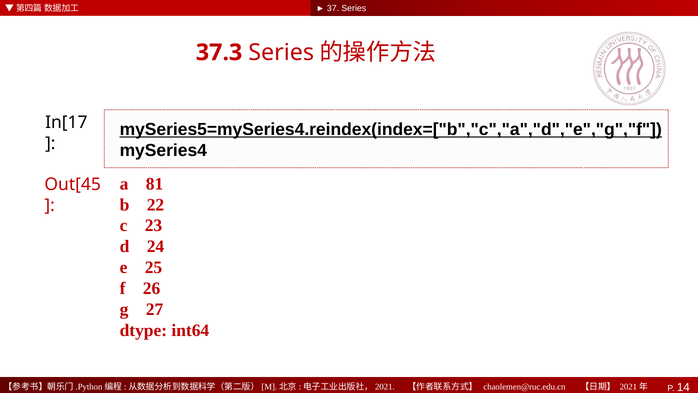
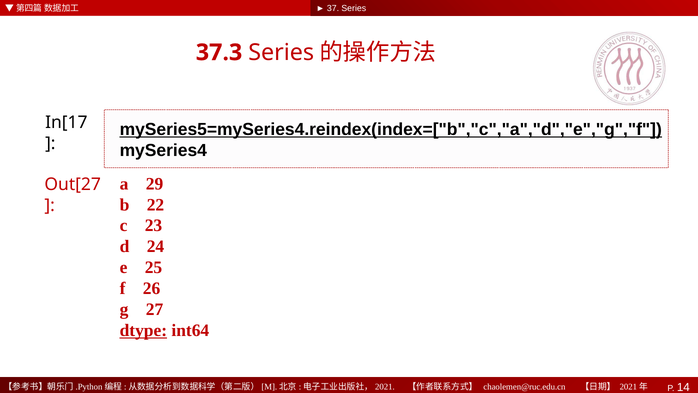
81: 81 -> 29 (155, 184)
Out[45: Out[45 -> Out[27 (73, 184)
dtype underline: none -> present (143, 330)
